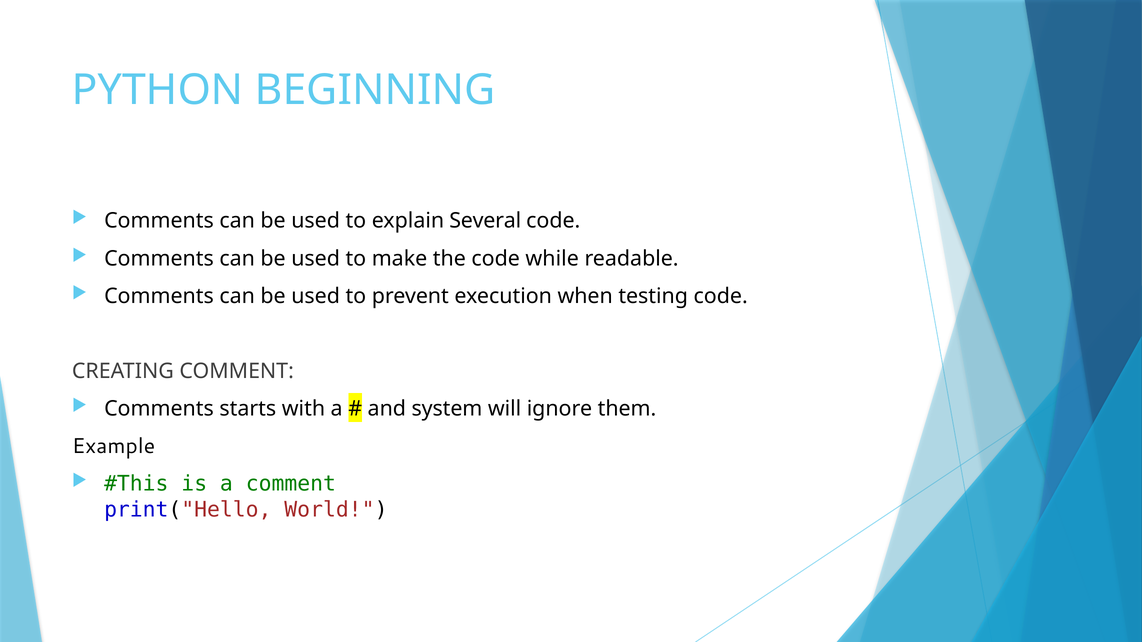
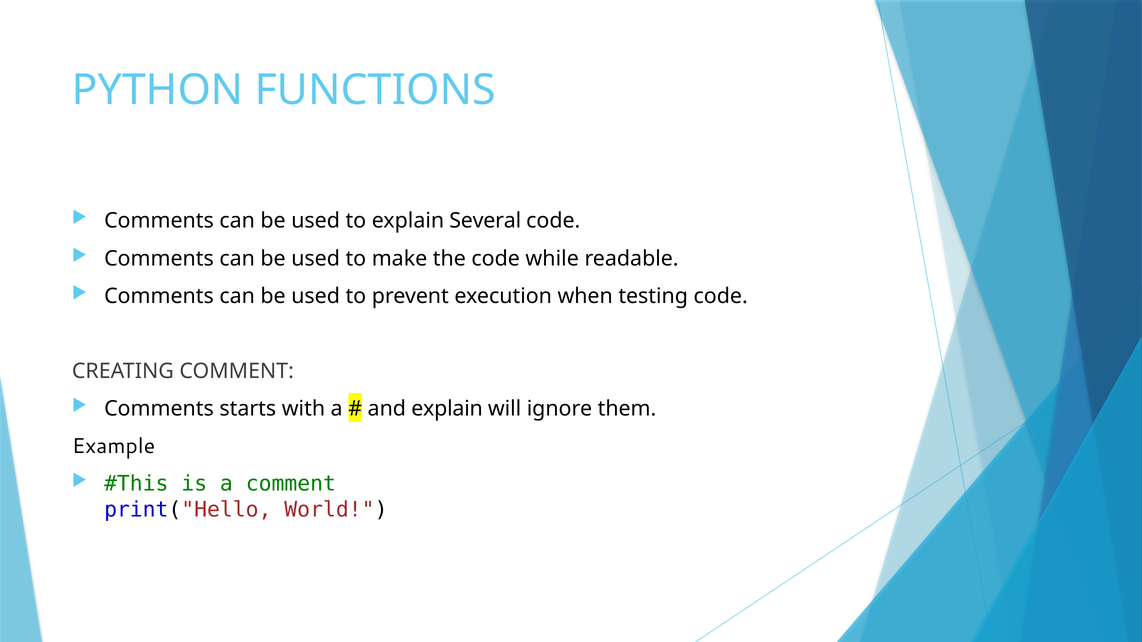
BEGINNING: BEGINNING -> FUNCTIONS (375, 90)
and system: system -> explain (447, 409)
